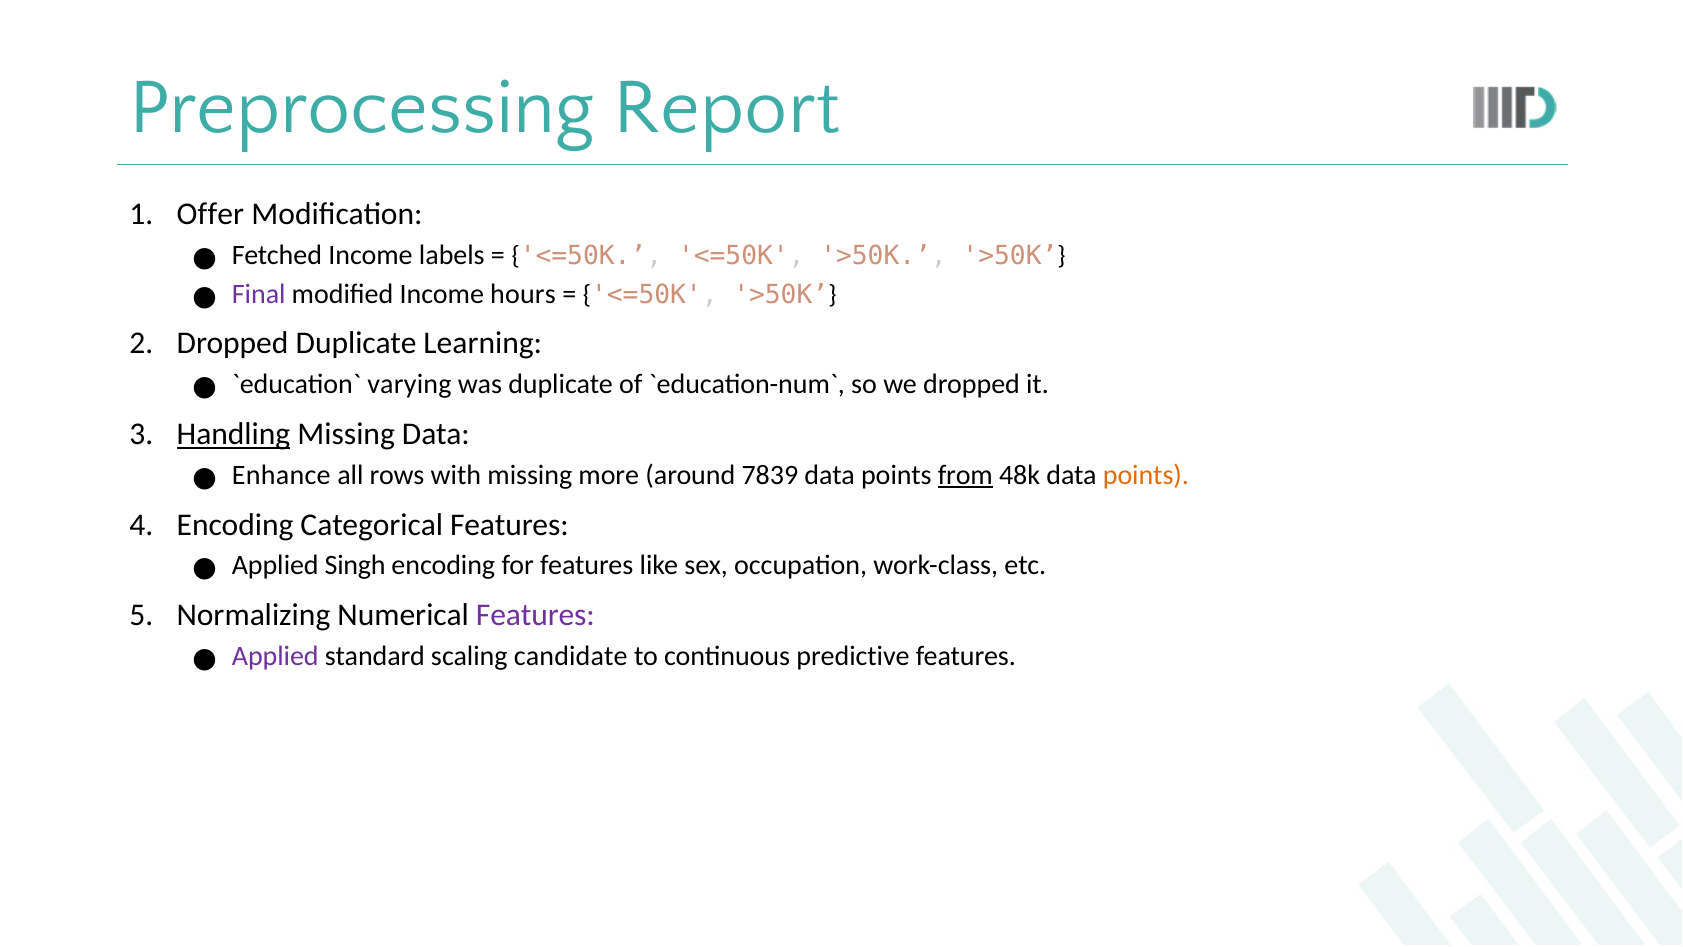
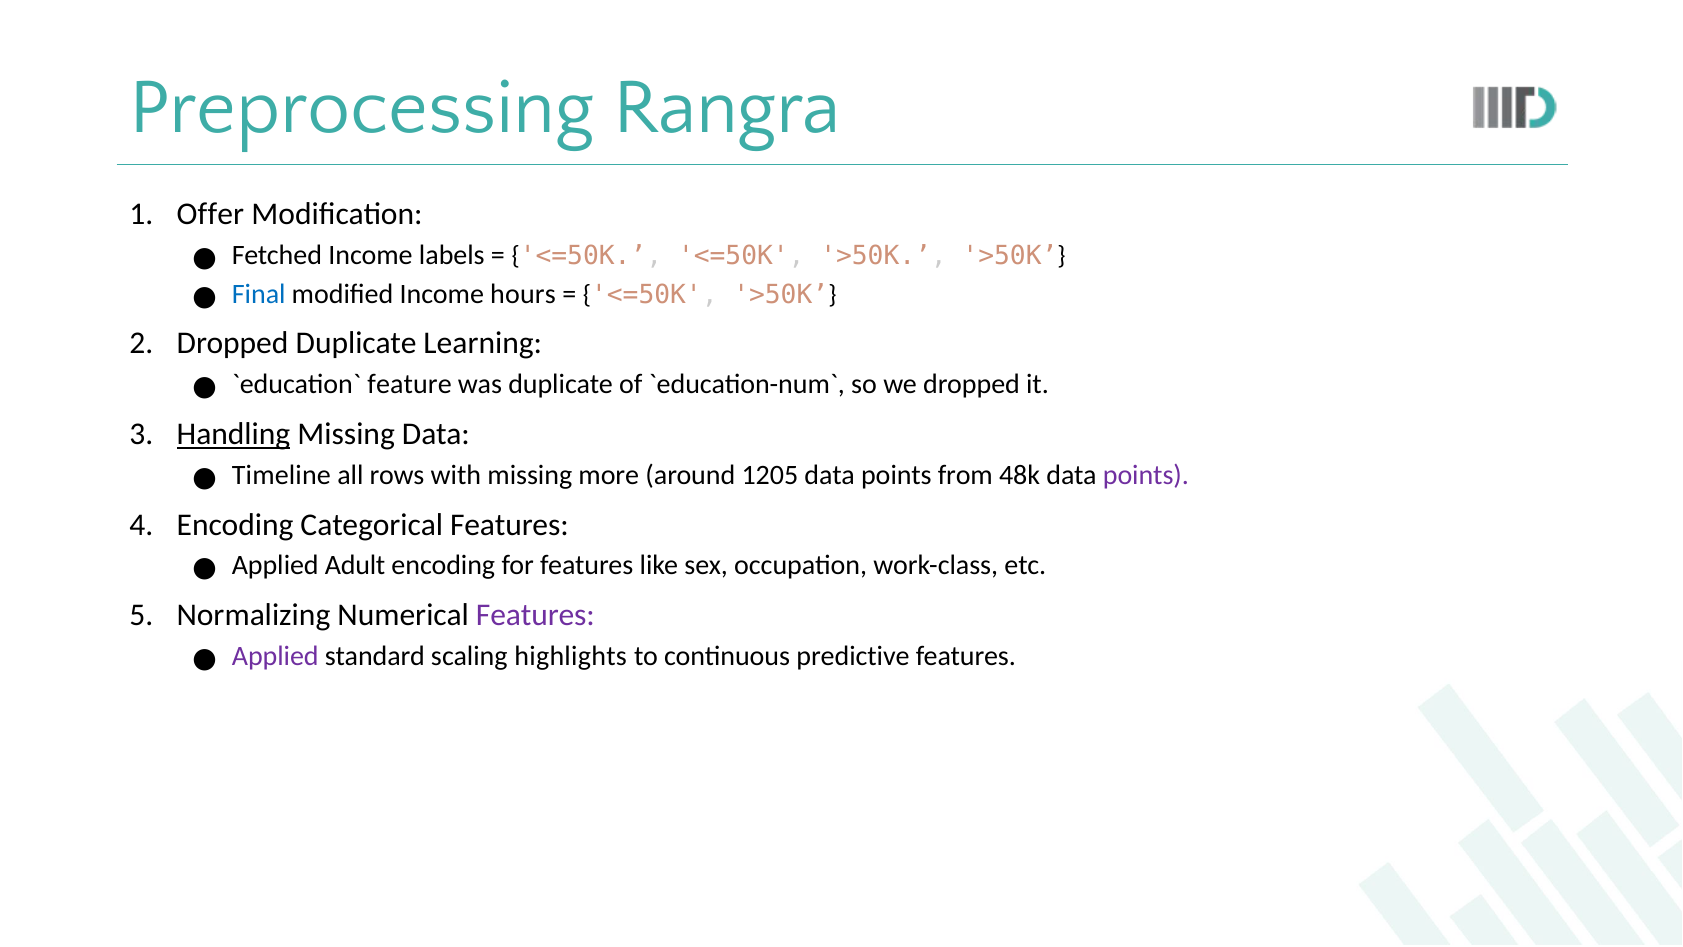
Report: Report -> Rangra (728, 107)
Final colour: purple -> blue (259, 294)
varying: varying -> feature (410, 384)
Enhance: Enhance -> Timeline (281, 475)
7839: 7839 -> 1205 (770, 475)
from underline: present -> none (965, 475)
points colour: orange -> purple (1146, 475)
Singh: Singh -> Adult (355, 566)
candidate: candidate -> highlights (571, 656)
